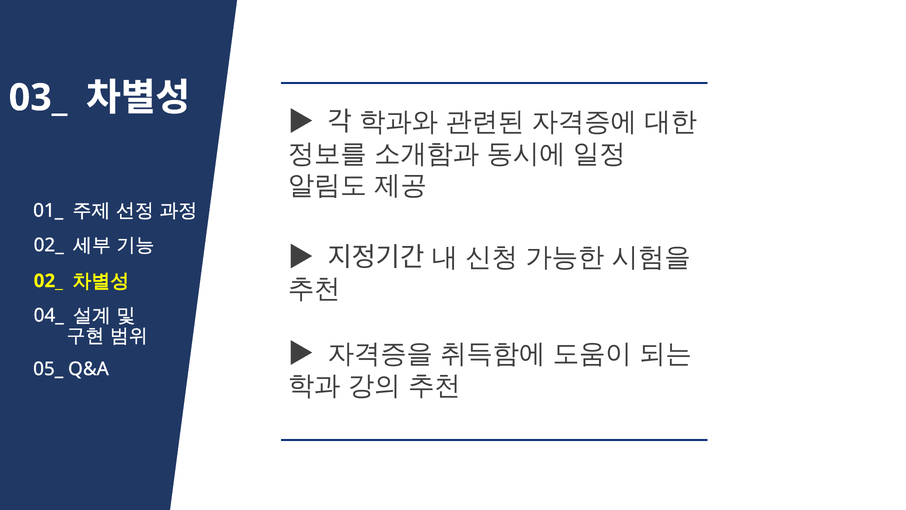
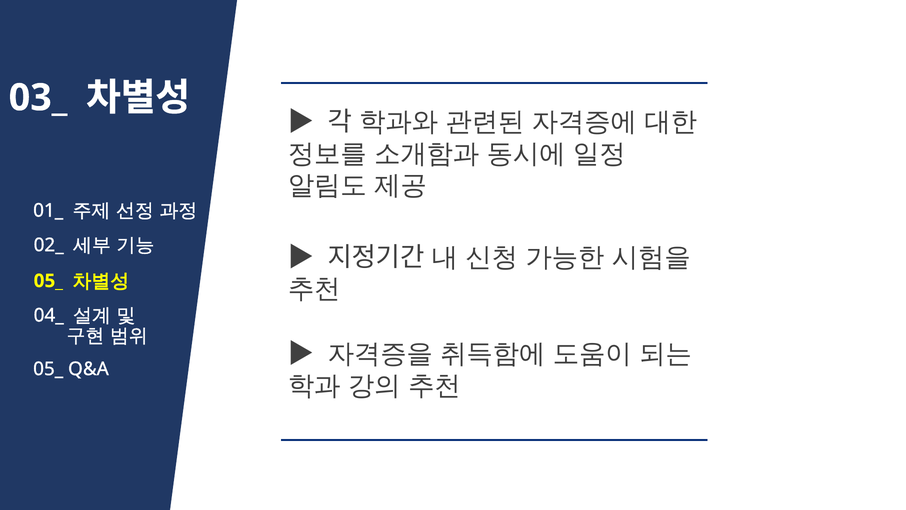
02_: 02_ -> 05_ (48, 281)
